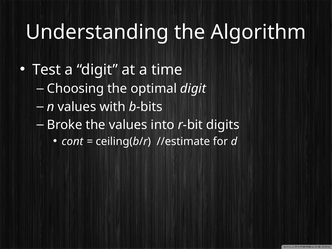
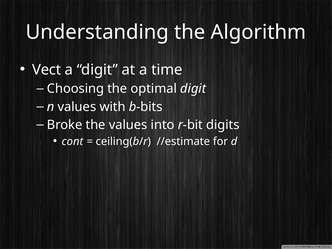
Test: Test -> Vect (47, 70)
